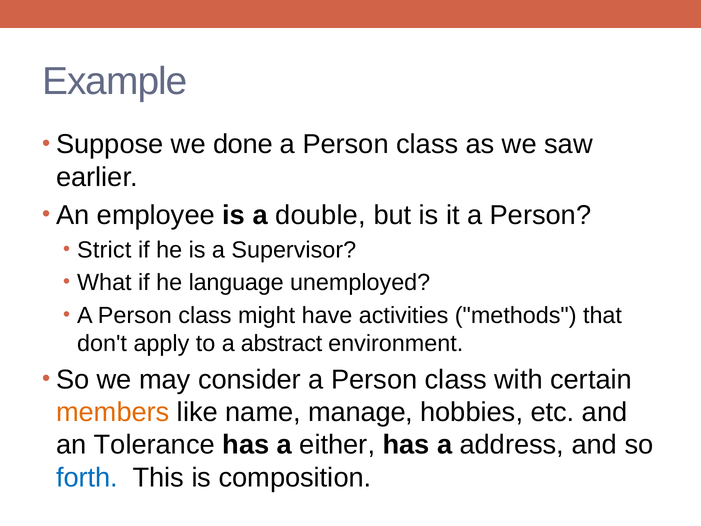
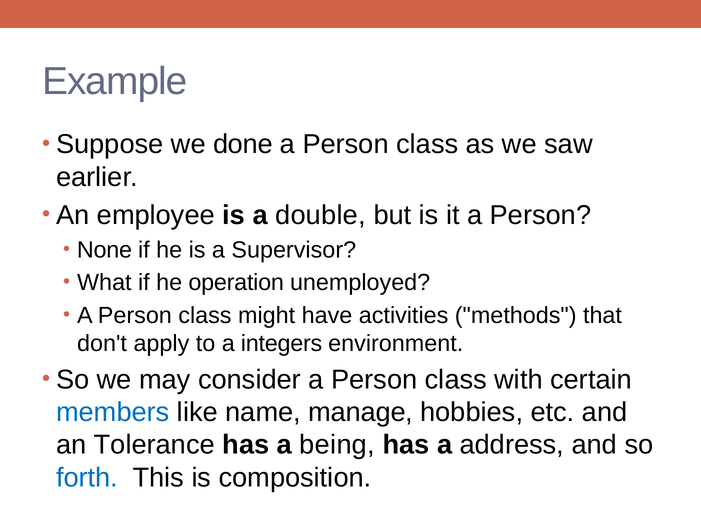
Strict: Strict -> None (104, 250)
language: language -> operation (236, 283)
abstract: abstract -> integers (282, 343)
members colour: orange -> blue (113, 412)
either: either -> being (337, 445)
